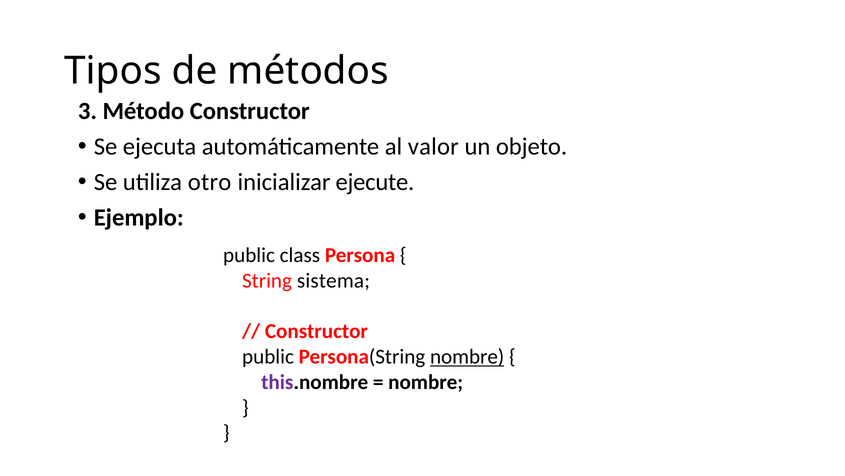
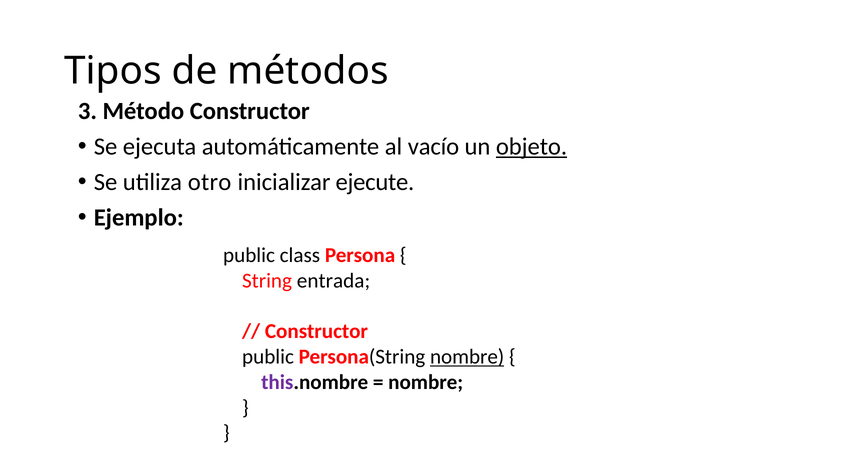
valor: valor -> vacío (433, 147)
objeto underline: none -> present (532, 147)
sistema: sistema -> entrada (334, 280)
